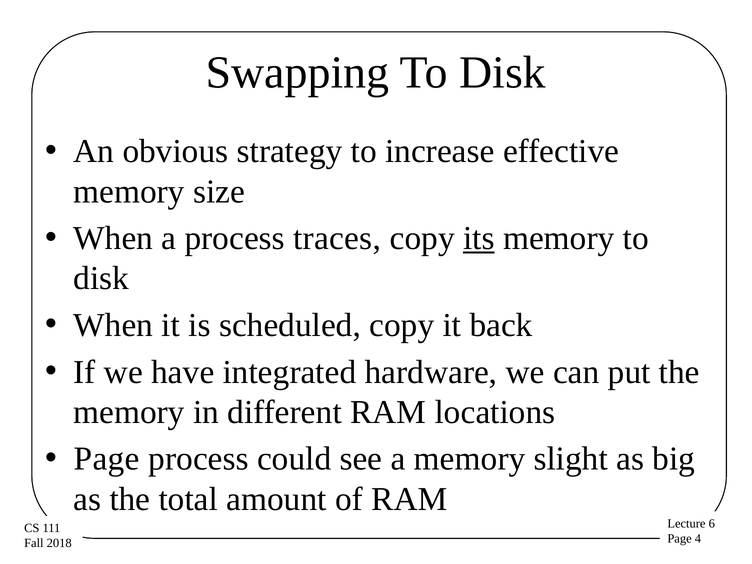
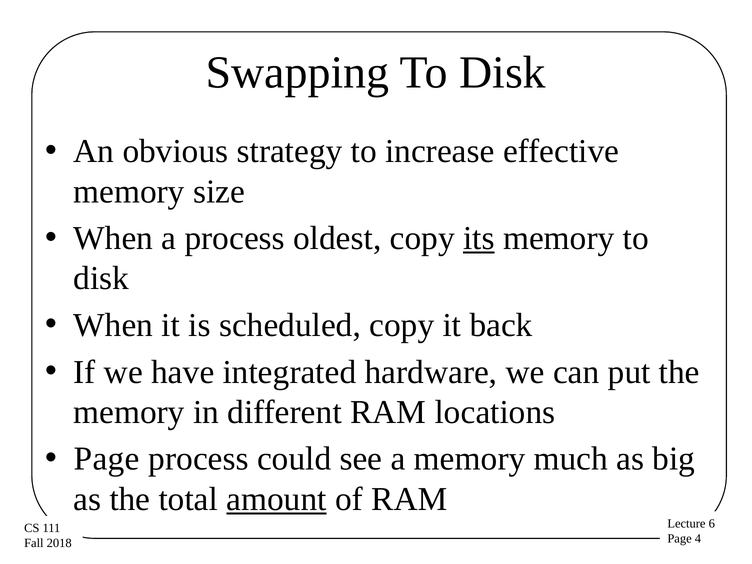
traces: traces -> oldest (337, 238)
slight: slight -> much (571, 459)
amount underline: none -> present (276, 499)
